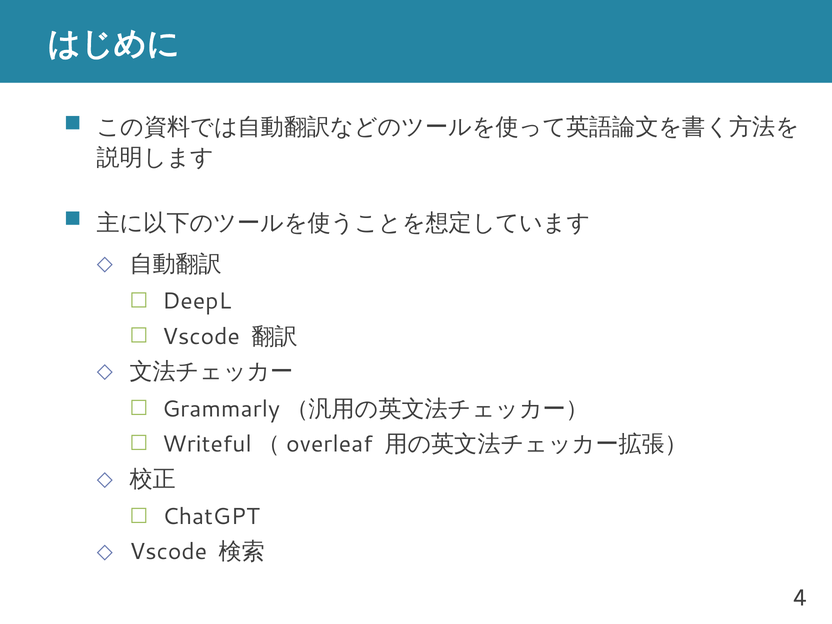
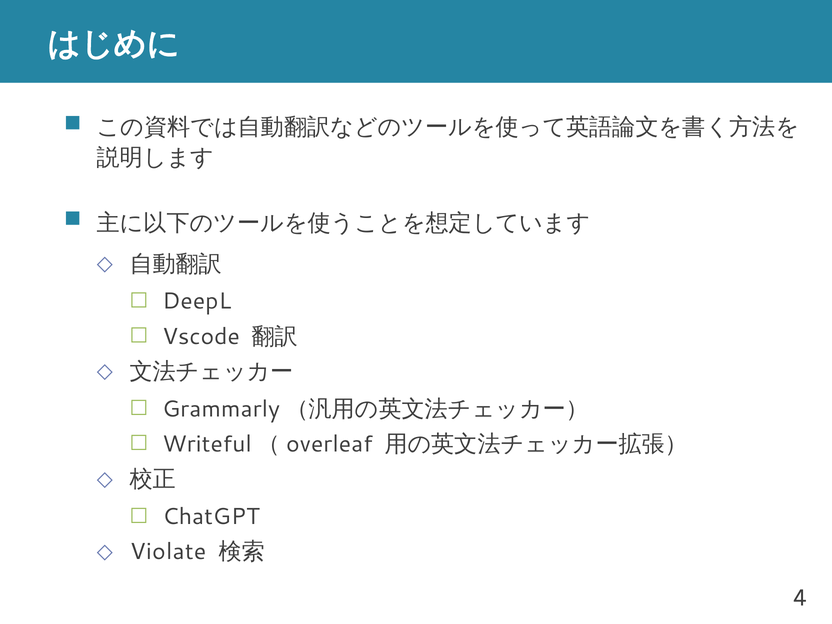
Vscode: Vscode -> Violate (168, 552)
